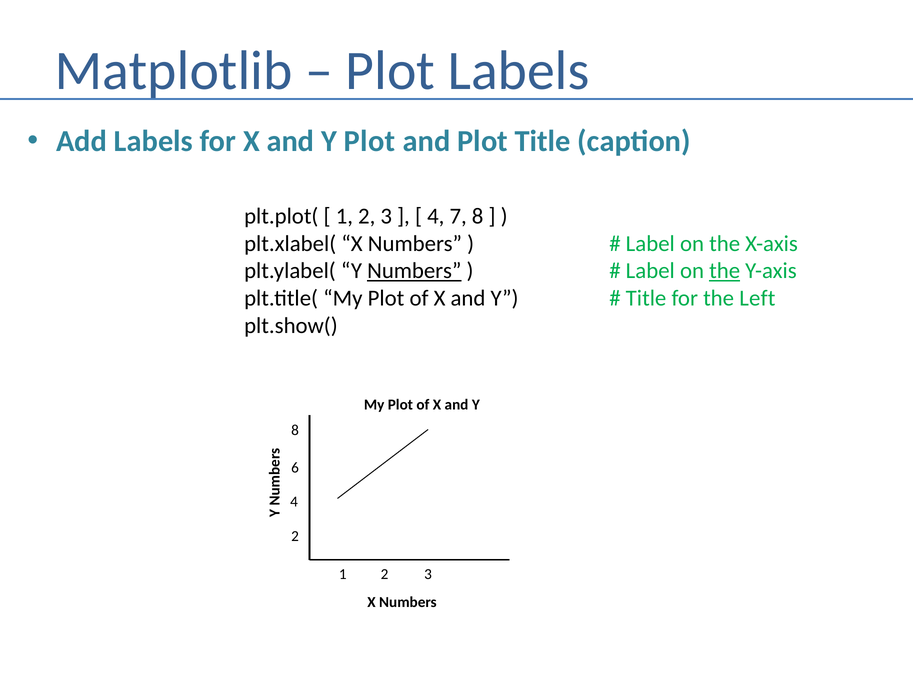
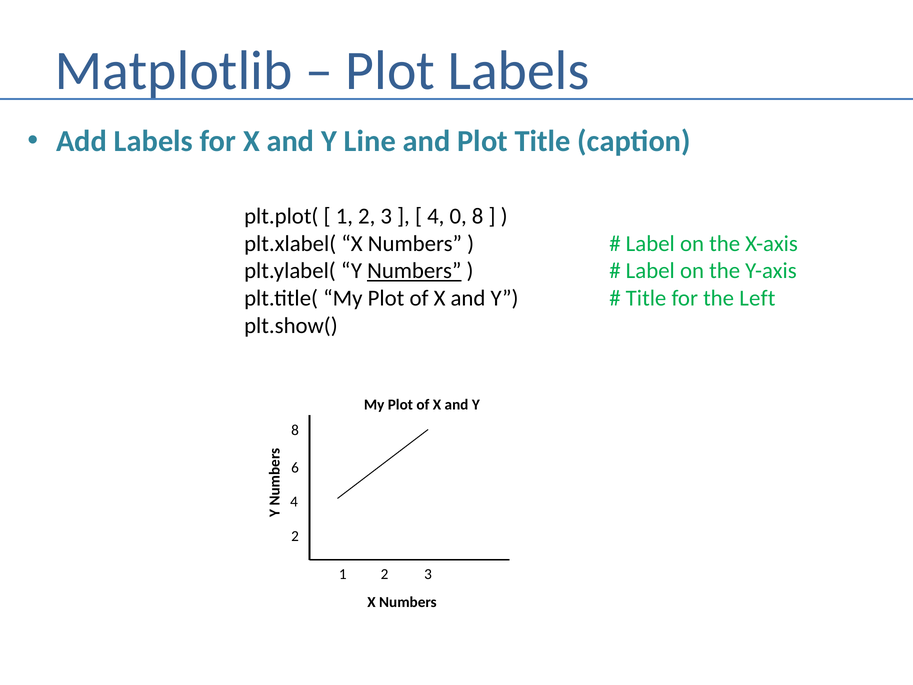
Y Plot: Plot -> Line (370, 141)
7: 7 -> 0 (458, 216)
the underline: present -> none (725, 271)
